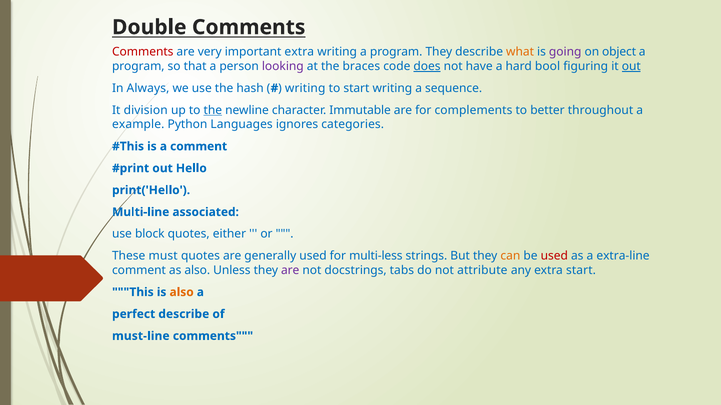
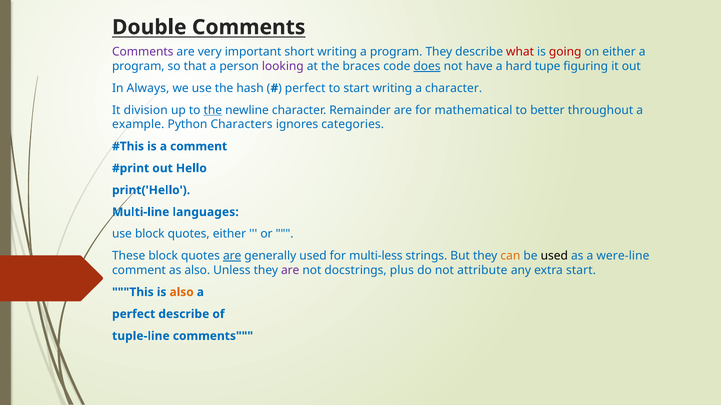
Comments colour: red -> purple (143, 52)
important extra: extra -> short (299, 52)
what colour: orange -> red (520, 52)
going colour: purple -> red (565, 52)
on object: object -> either (619, 52)
bool: bool -> tupe (548, 66)
out underline: present -> none (631, 66)
writing: writing -> perfect (305, 88)
a sequence: sequence -> character (454, 88)
Immutable: Immutable -> Remainder (360, 110)
complements: complements -> mathematical (473, 110)
Languages: Languages -> Characters (242, 125)
associated: associated -> languages (206, 212)
These must: must -> block (163, 256)
are underline: none -> present (232, 256)
used colour: red -> black (554, 256)
extra-line: extra-line -> were-line (623, 256)
tabs: tabs -> plus (402, 271)
must-line: must-line -> tuple-line (141, 336)
